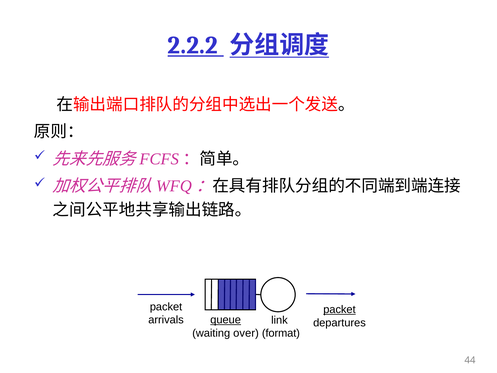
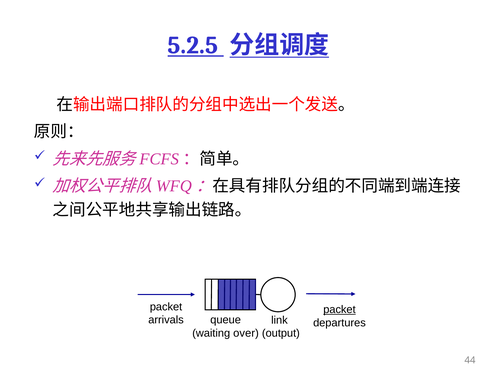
2.2.2: 2.2.2 -> 5.2.5 (193, 45)
queue underline: present -> none (226, 320)
format: format -> output (281, 333)
